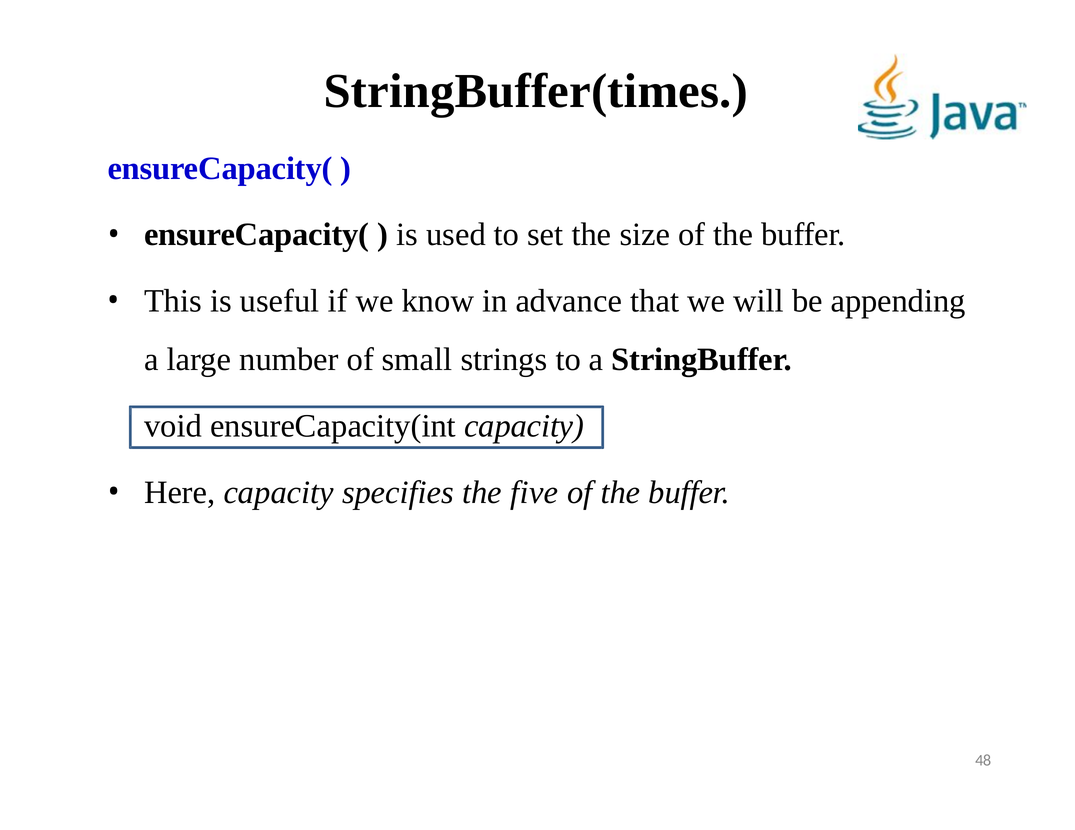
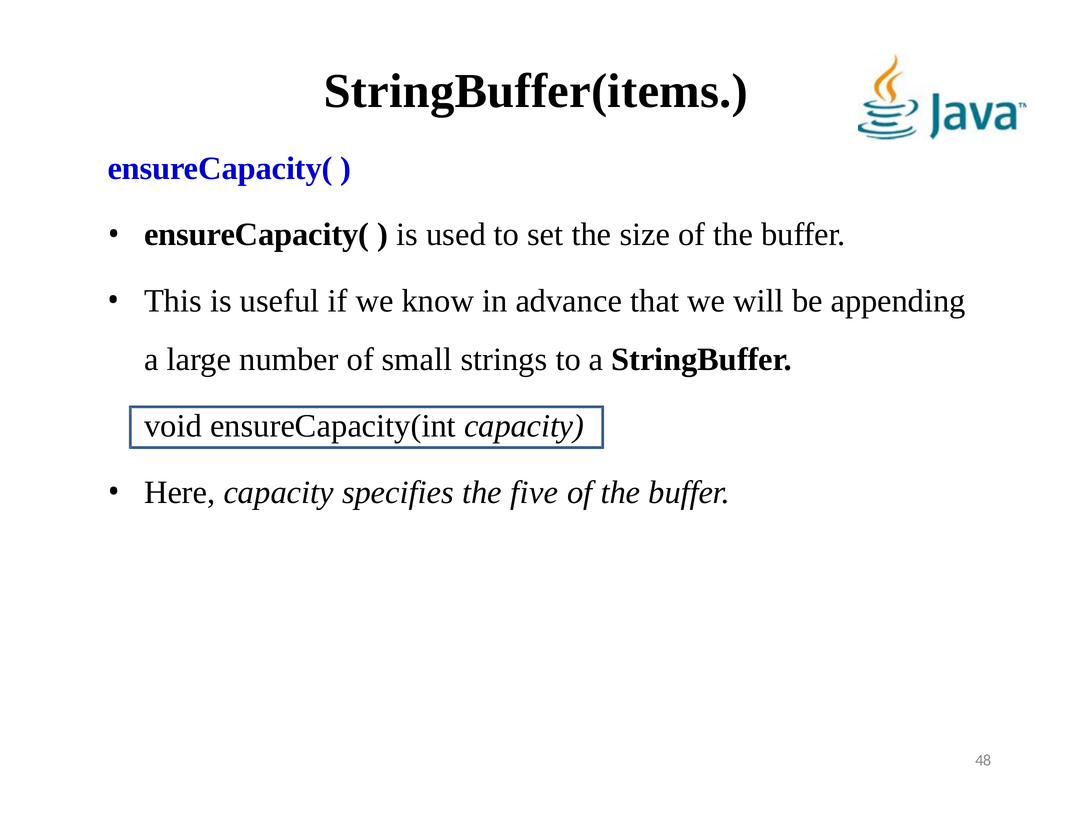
StringBuffer(times: StringBuffer(times -> StringBuffer(items (536, 91)
